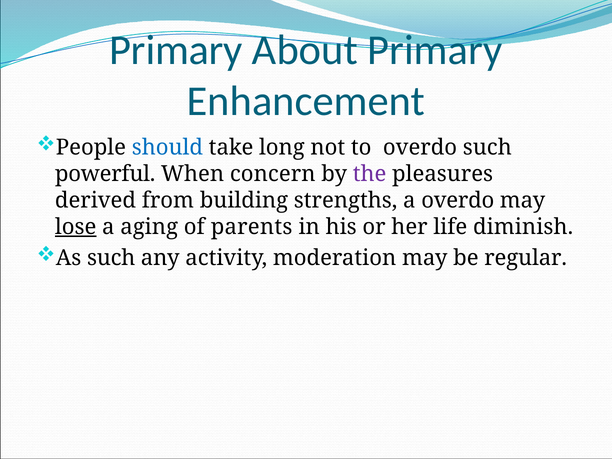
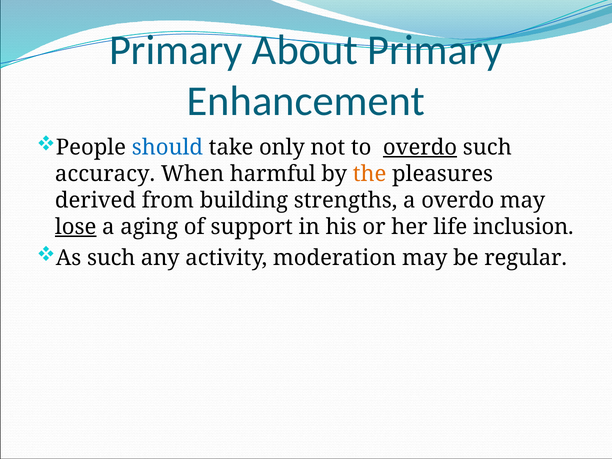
long: long -> only (282, 147)
overdo underline: none -> present (420, 147)
powerful: powerful -> accuracy (105, 174)
concern: concern -> harmful (273, 174)
the colour: purple -> orange (370, 174)
parents: parents -> support (252, 227)
diminish: diminish -> inclusion (523, 227)
